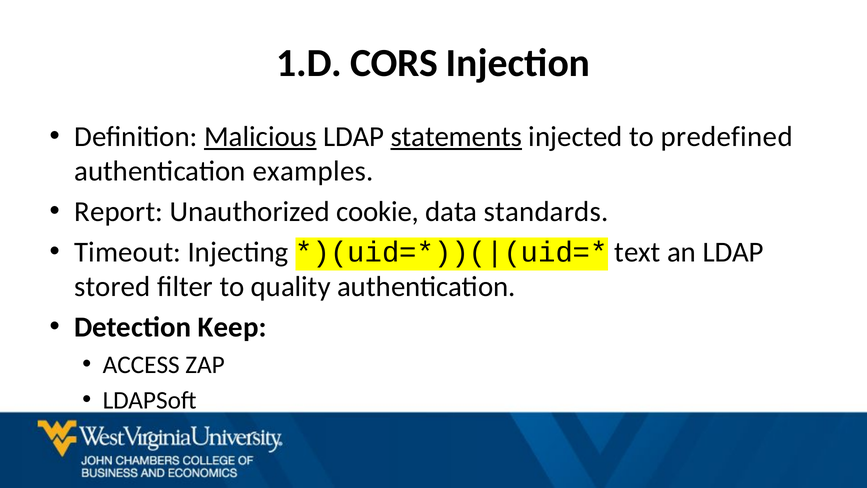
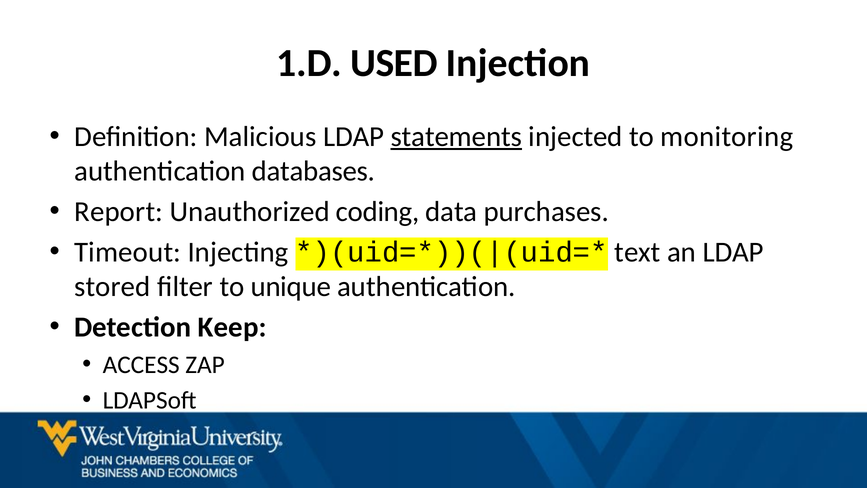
CORS: CORS -> USED (394, 63)
Malicious underline: present -> none (260, 136)
predefined: predefined -> monitoring (727, 136)
examples: examples -> databases (313, 171)
cookie: cookie -> coding (378, 212)
standards: standards -> purchases (546, 212)
quality: quality -> unique (291, 287)
